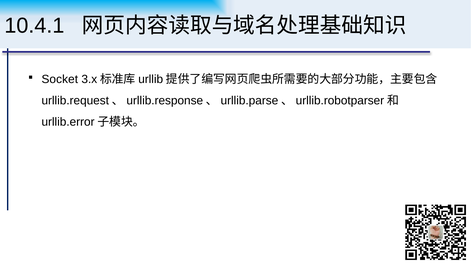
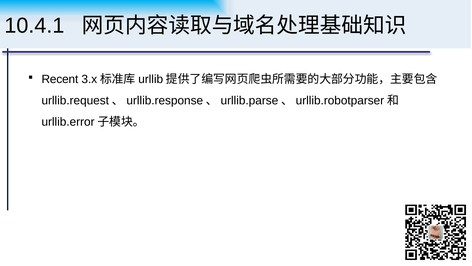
Socket: Socket -> Recent (60, 79)
